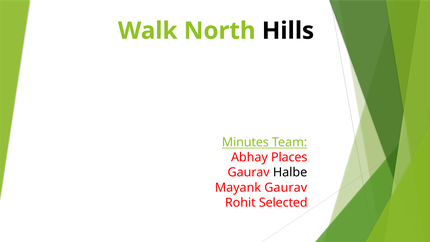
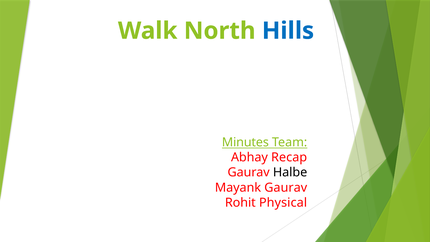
Hills colour: black -> blue (288, 31)
Places: Places -> Recap (289, 157)
Selected: Selected -> Physical (283, 203)
